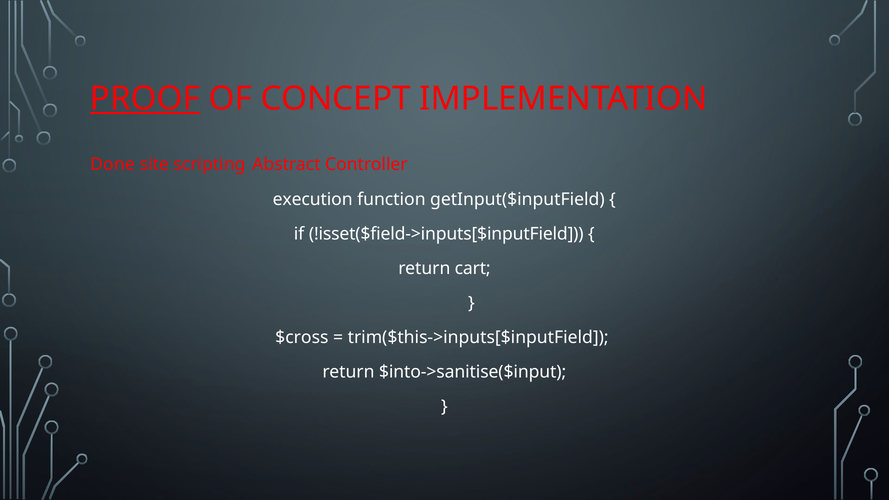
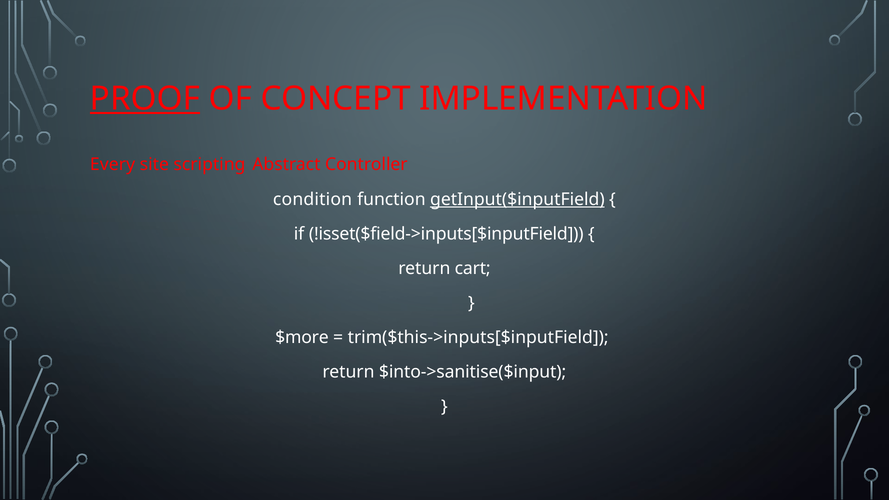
Done: Done -> Every (113, 165)
execution: execution -> condition (313, 199)
getInput($inputField underline: none -> present (517, 199)
$cross: $cross -> $more (302, 338)
